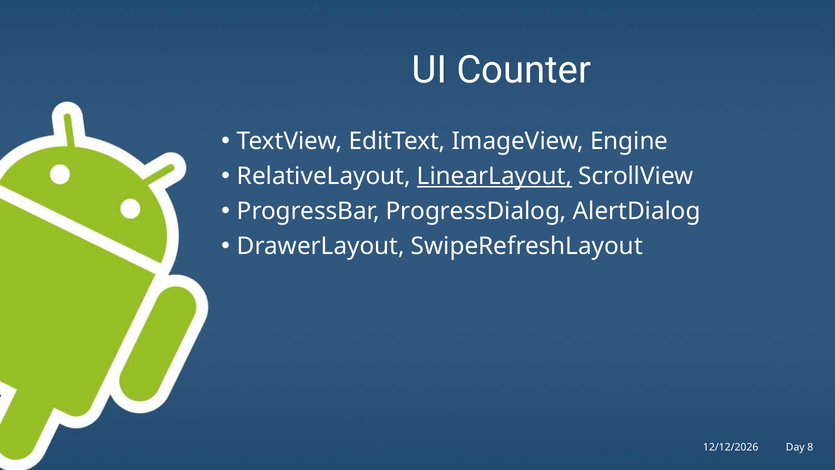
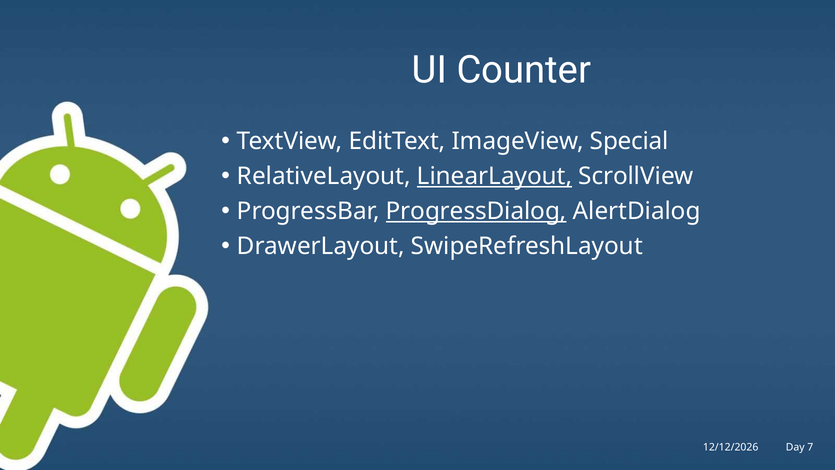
Engine: Engine -> Special (629, 141)
ProgressDialog underline: none -> present (476, 211)
8: 8 -> 7 (810, 447)
